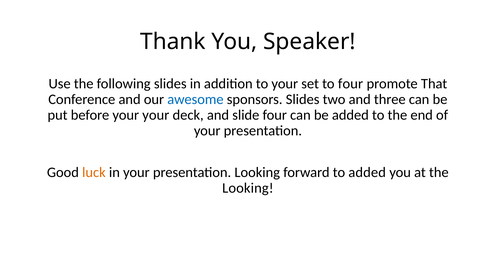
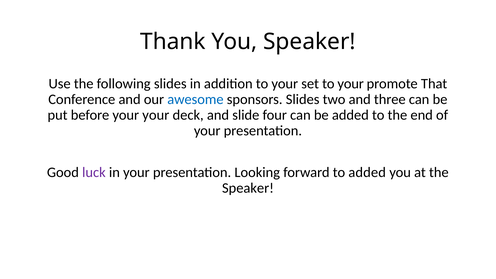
set to four: four -> your (351, 84)
luck colour: orange -> purple (94, 172)
Looking: Looking -> Speaker (248, 188)
